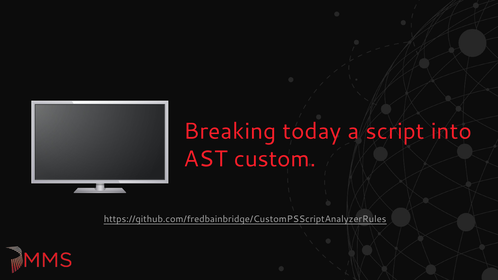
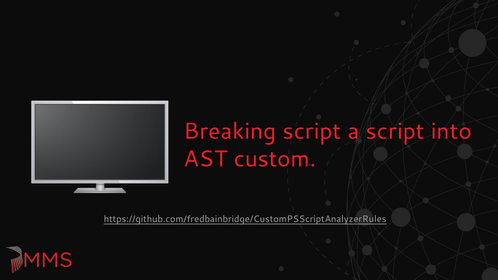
Breaking today: today -> script (312, 131)
